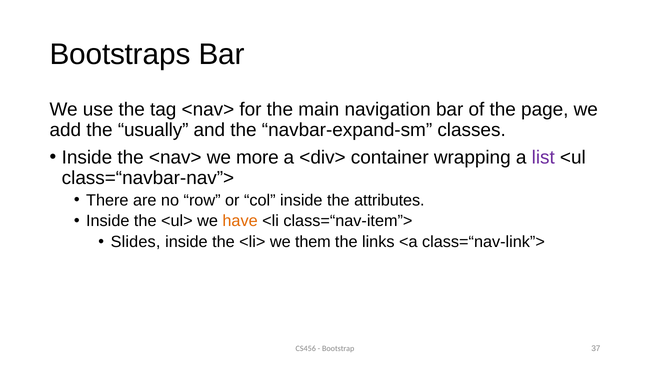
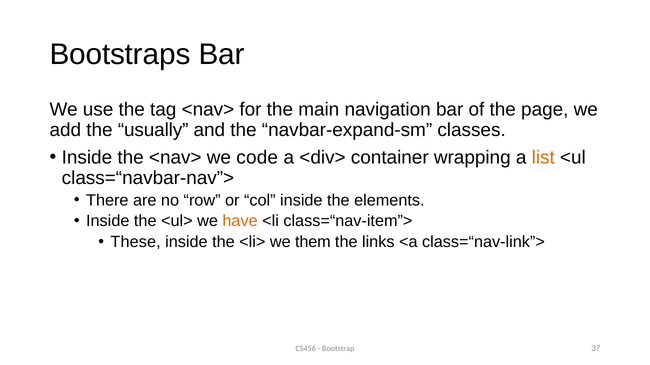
more: more -> code (257, 158)
list colour: purple -> orange (543, 158)
attributes: attributes -> elements (389, 201)
Slides: Slides -> These (136, 242)
